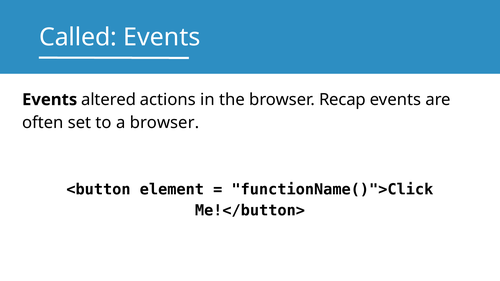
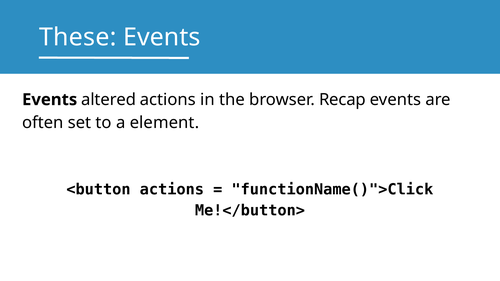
Called: Called -> These (78, 37)
a browser: browser -> element (164, 123)
<button element: element -> actions (172, 190)
